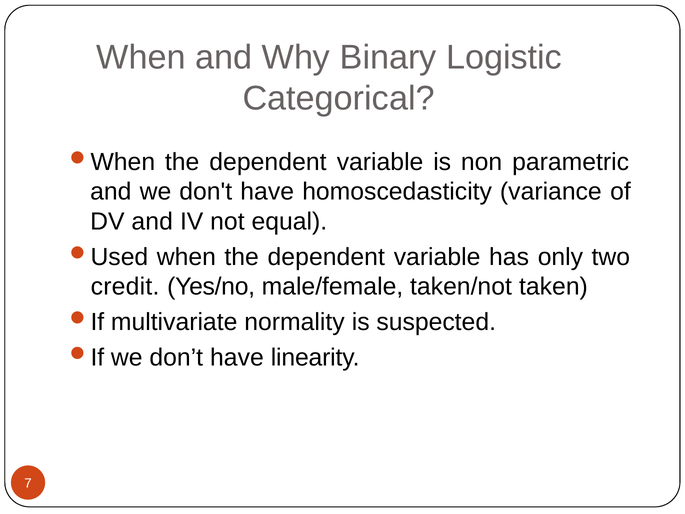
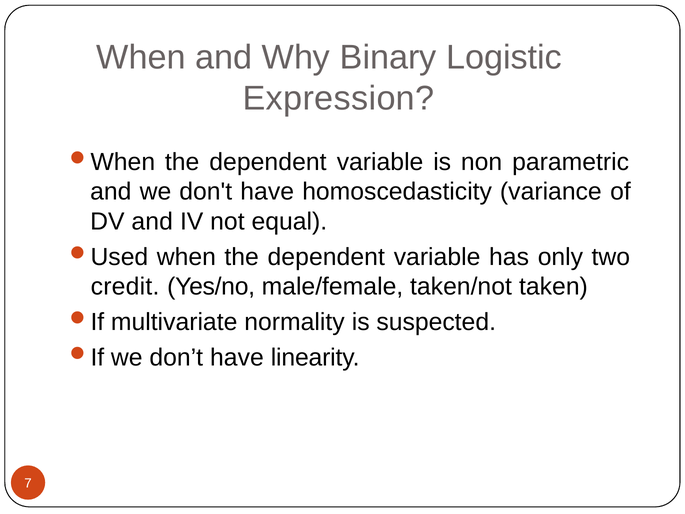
Categorical: Categorical -> Expression (339, 99)
